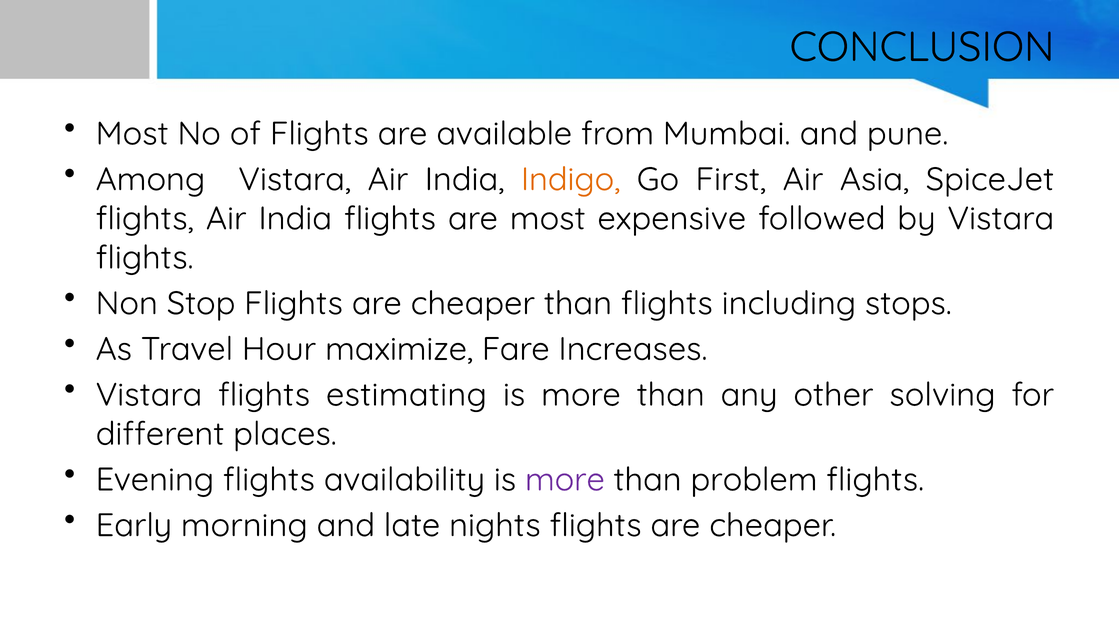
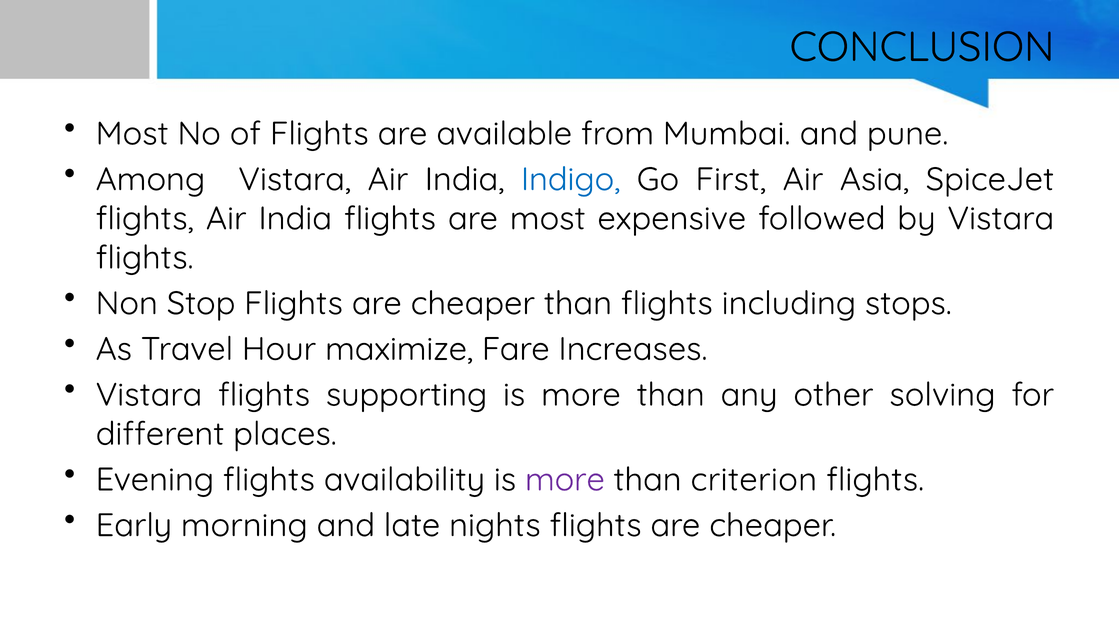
Indigo colour: orange -> blue (571, 180)
estimating: estimating -> supporting (407, 395)
problem: problem -> criterion (754, 480)
